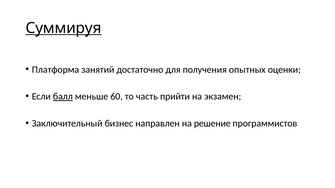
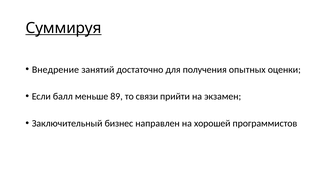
Платформа: Платформа -> Внедрение (55, 70)
балл underline: present -> none (63, 97)
60: 60 -> 89 (117, 97)
часть: часть -> связи (147, 97)
решение: решение -> хорошей (212, 124)
